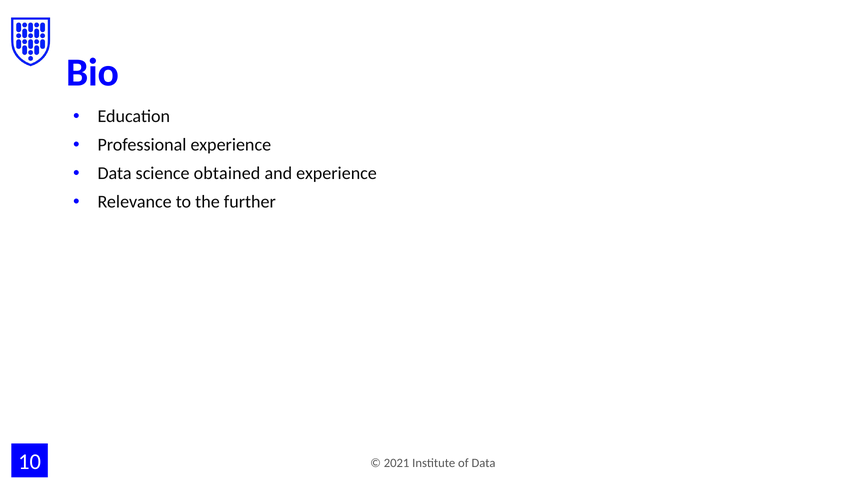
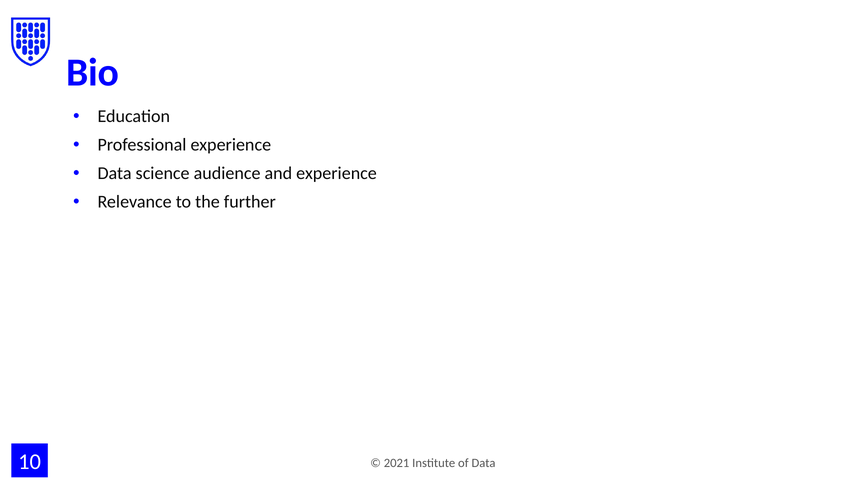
obtained: obtained -> audience (227, 173)
